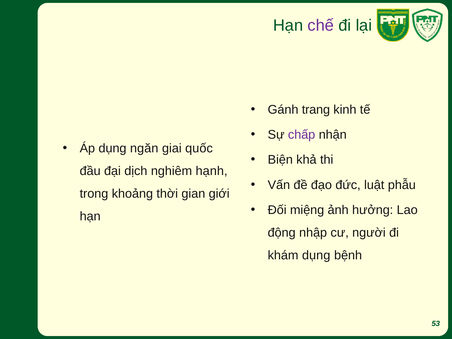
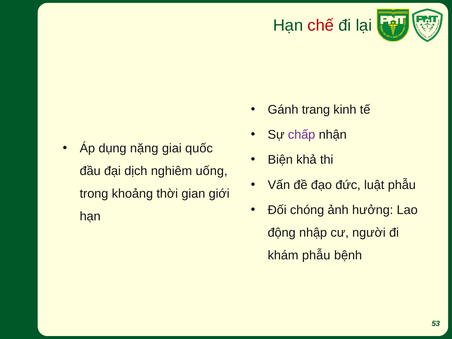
chế colour: purple -> red (321, 26)
ngăn: ngăn -> nặng (144, 149)
hạnh: hạnh -> uống (212, 171)
miệng: miệng -> chóng (307, 210)
khám dụng: dụng -> phẫu (316, 255)
